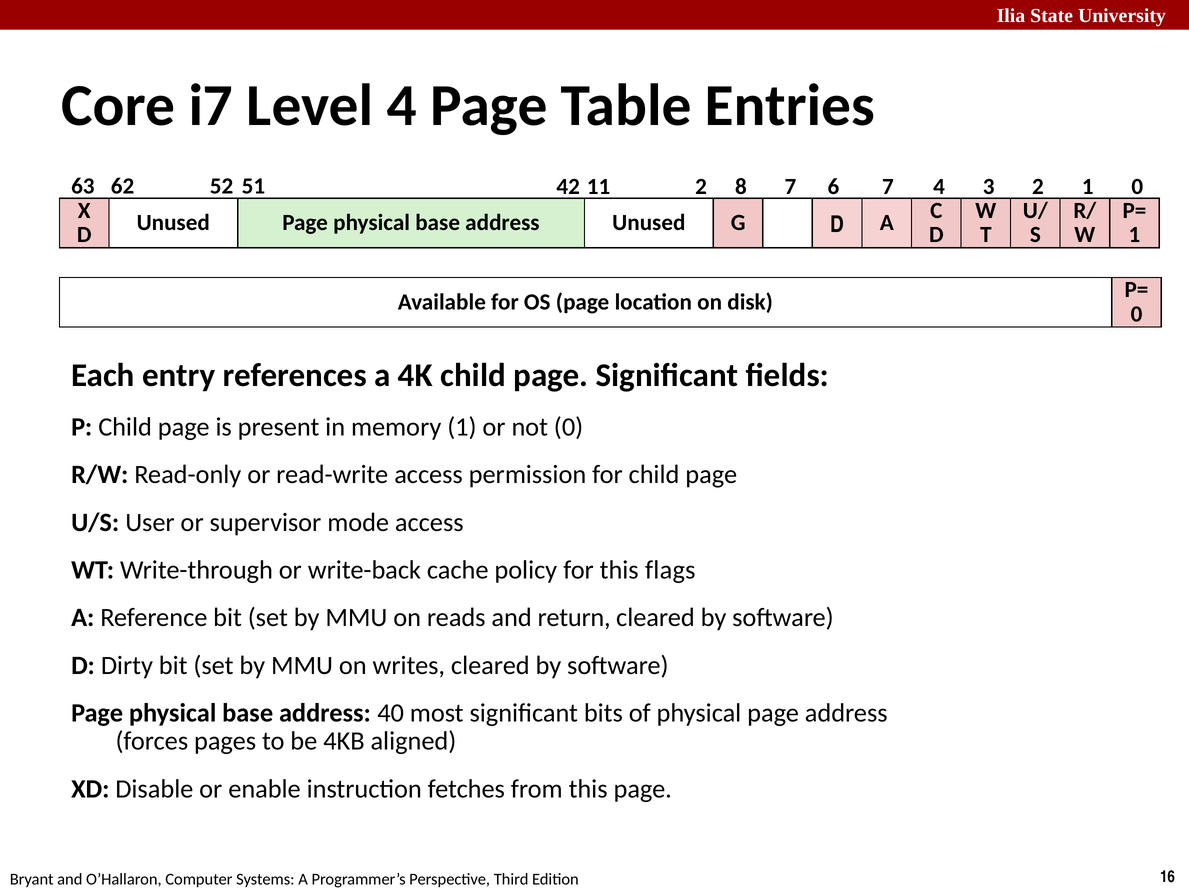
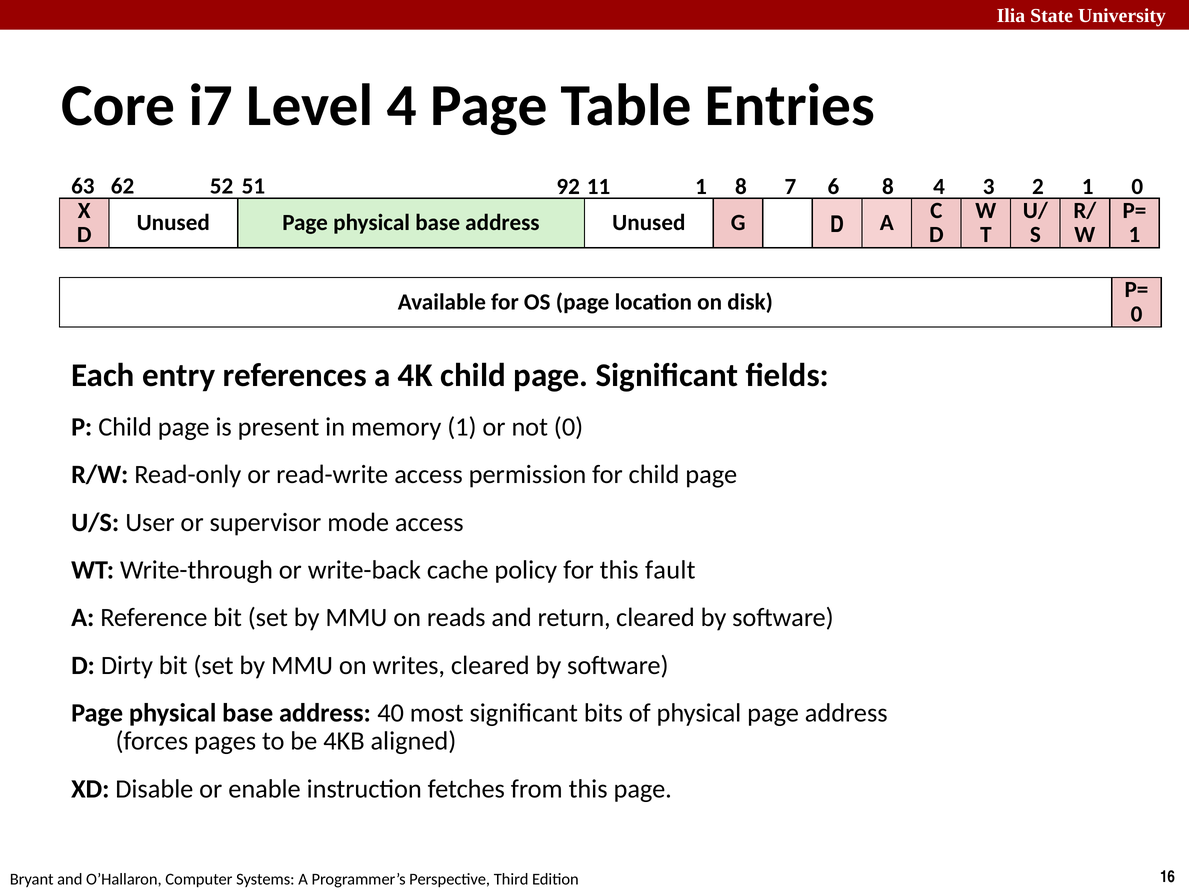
42: 42 -> 92 (568, 187)
11 2: 2 -> 1 (701, 187)
6 7: 7 -> 8 (888, 187)
flags: flags -> fault (670, 570)
